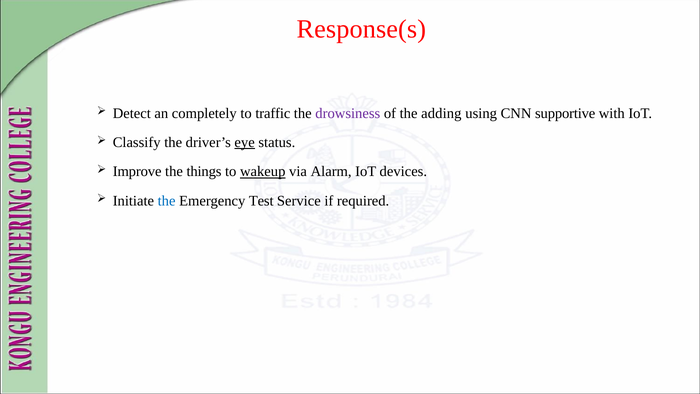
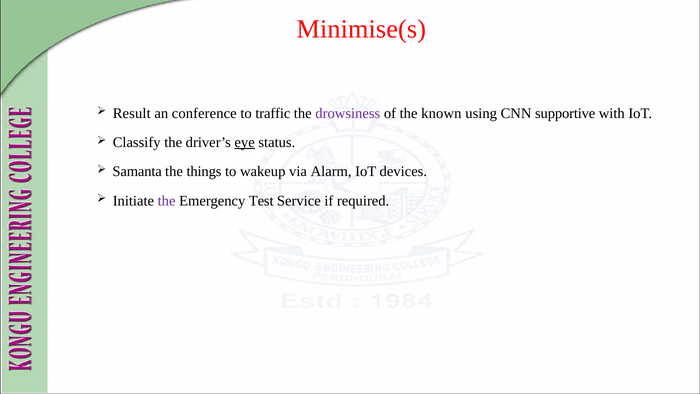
Response(s: Response(s -> Minimise(s (361, 29)
Detect: Detect -> Result (132, 113)
completely: completely -> conference (204, 113)
adding: adding -> known (441, 113)
Improve: Improve -> Samanta (137, 171)
wakeup underline: present -> none (263, 171)
the colour: blue -> purple (167, 201)
